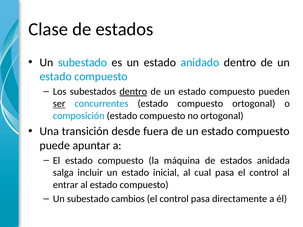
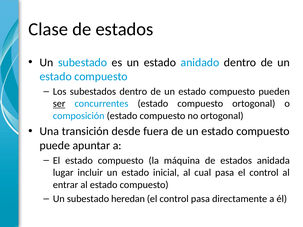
dentro underline: present -> none (133, 92)
salga: salga -> lugar (63, 173)
cambios: cambios -> heredan (128, 199)
